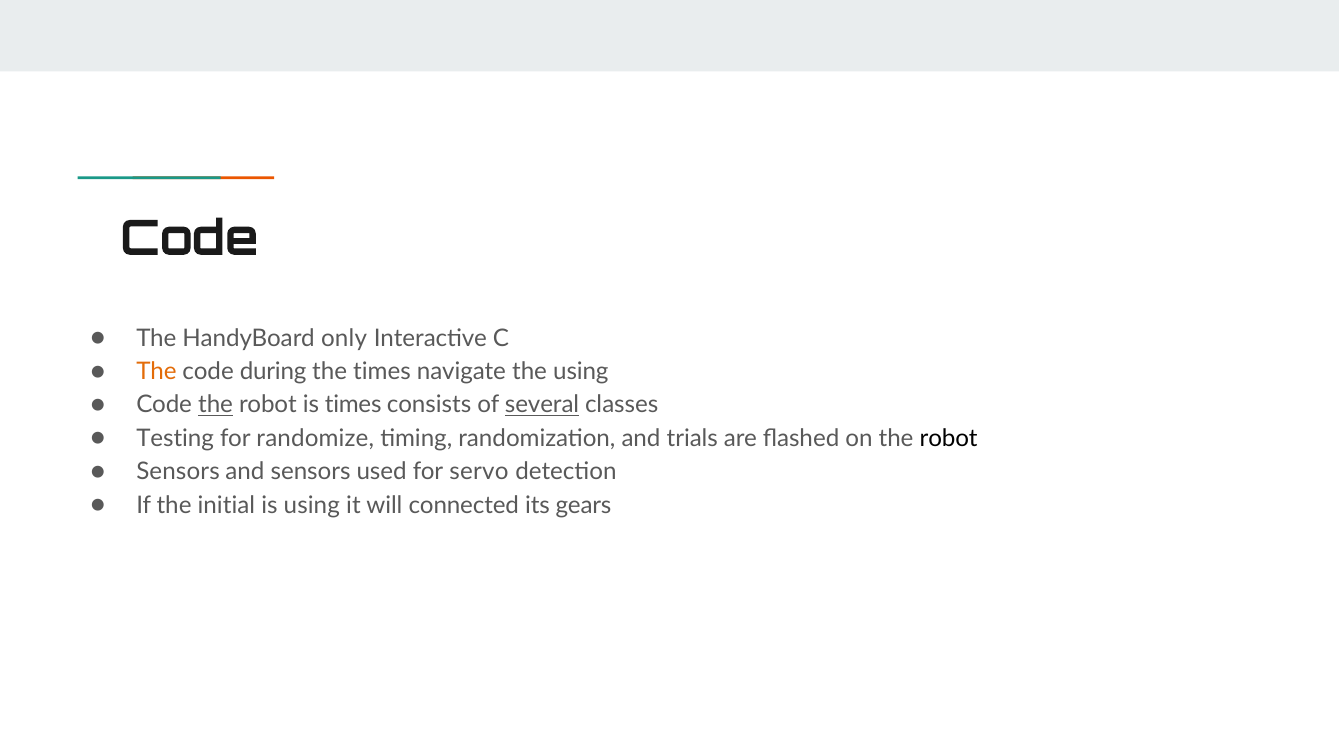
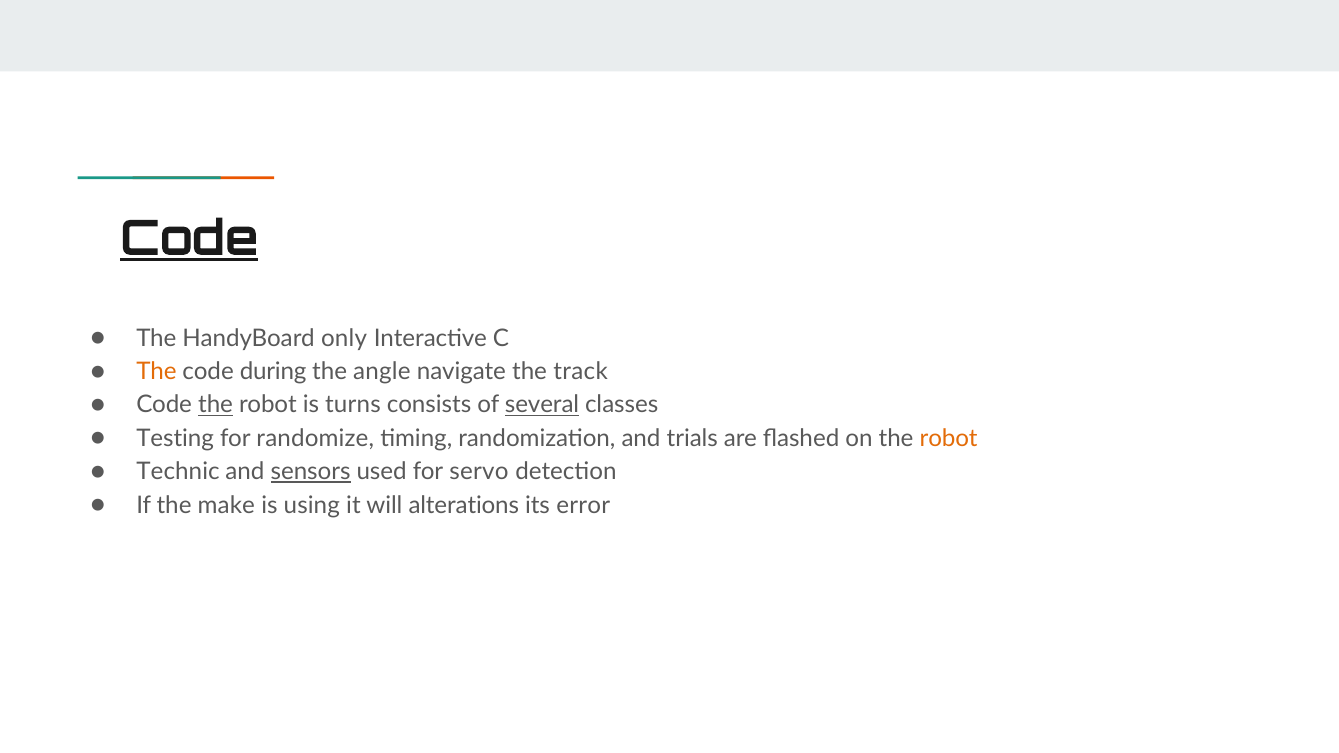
Code underline: none -> present (189, 239)
the times: times -> angle (382, 372)
the using: using -> track (581, 372)
is times: times -> turns (353, 405)
robot colour: black -> orange (949, 438)
Sensors: Sensors -> Technic (178, 472)
sensors underline: none -> present (311, 472)
initial: initial -> make (226, 505)
connected: connected -> alterations (464, 505)
gears: gears -> error (583, 505)
